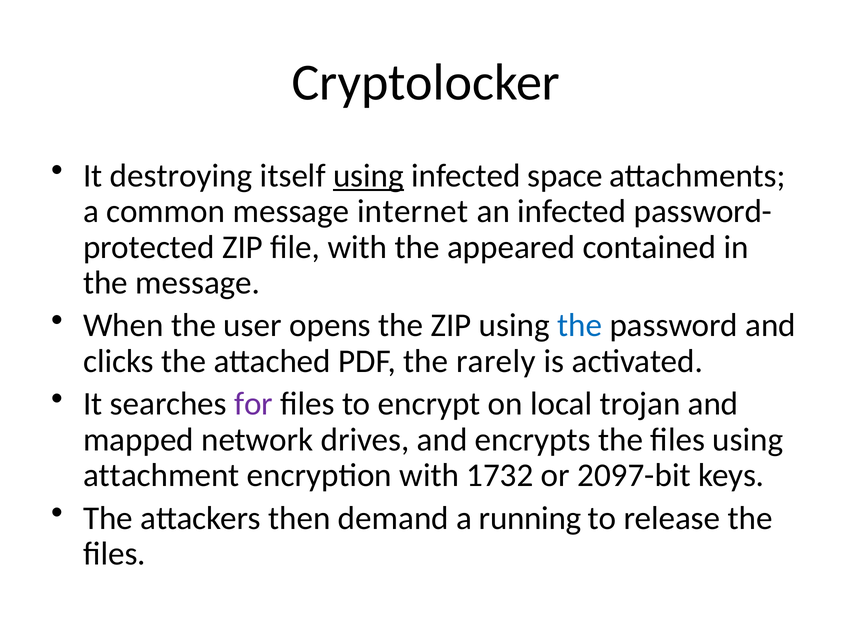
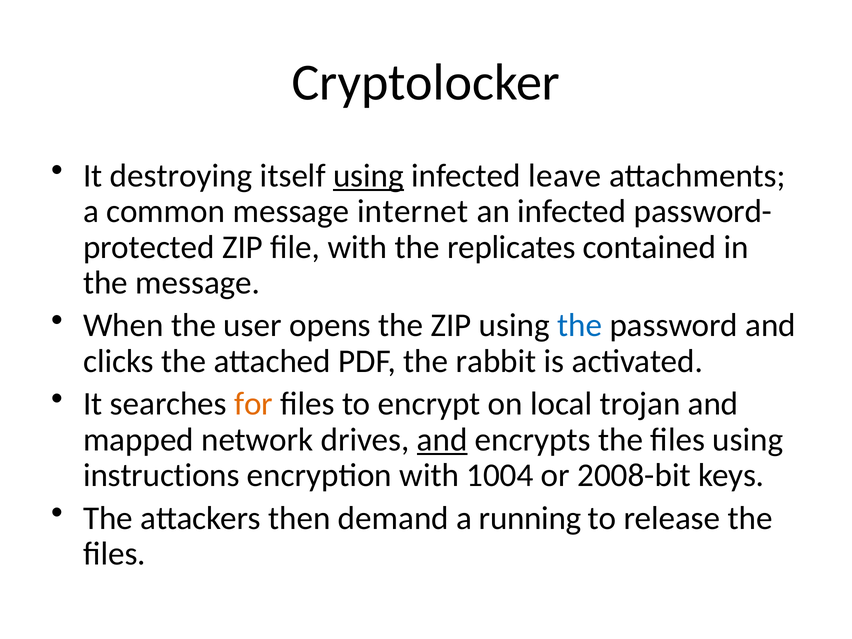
space: space -> leave (565, 176)
appeared: appeared -> replicates (511, 247)
rarely: rarely -> rabbit (496, 361)
for colour: purple -> orange (254, 404)
and underline: none -> present (442, 440)
attachment: attachment -> instructions (161, 476)
1732: 1732 -> 1004 (500, 476)
2097-bit: 2097-bit -> 2008-bit (634, 476)
